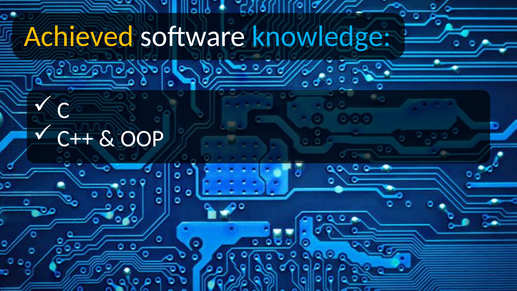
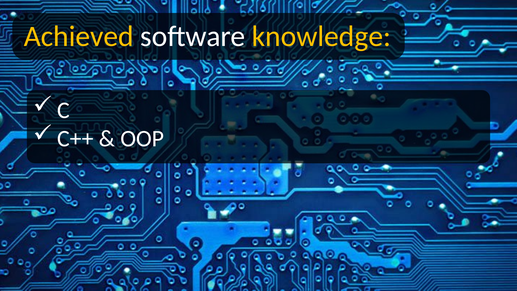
knowledge colour: light blue -> yellow (321, 36)
